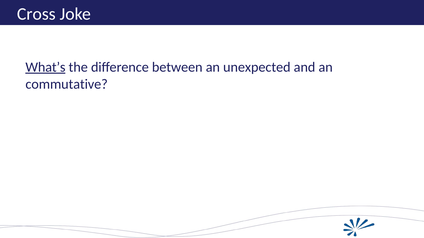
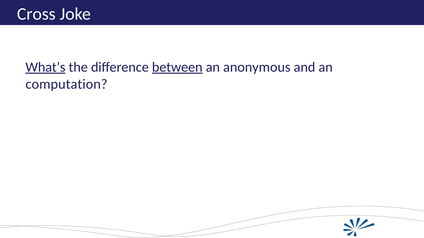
between underline: none -> present (177, 67)
unexpected: unexpected -> anonymous (257, 67)
commutative: commutative -> computation (66, 84)
